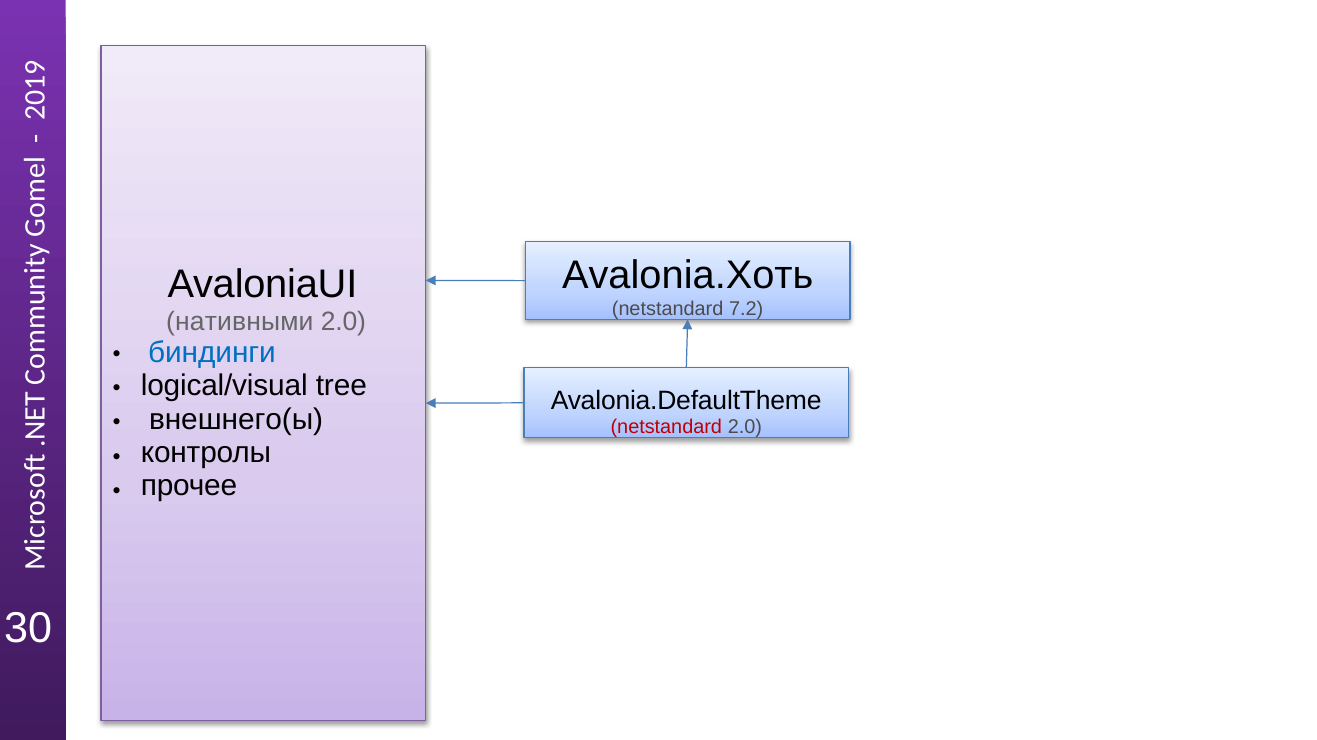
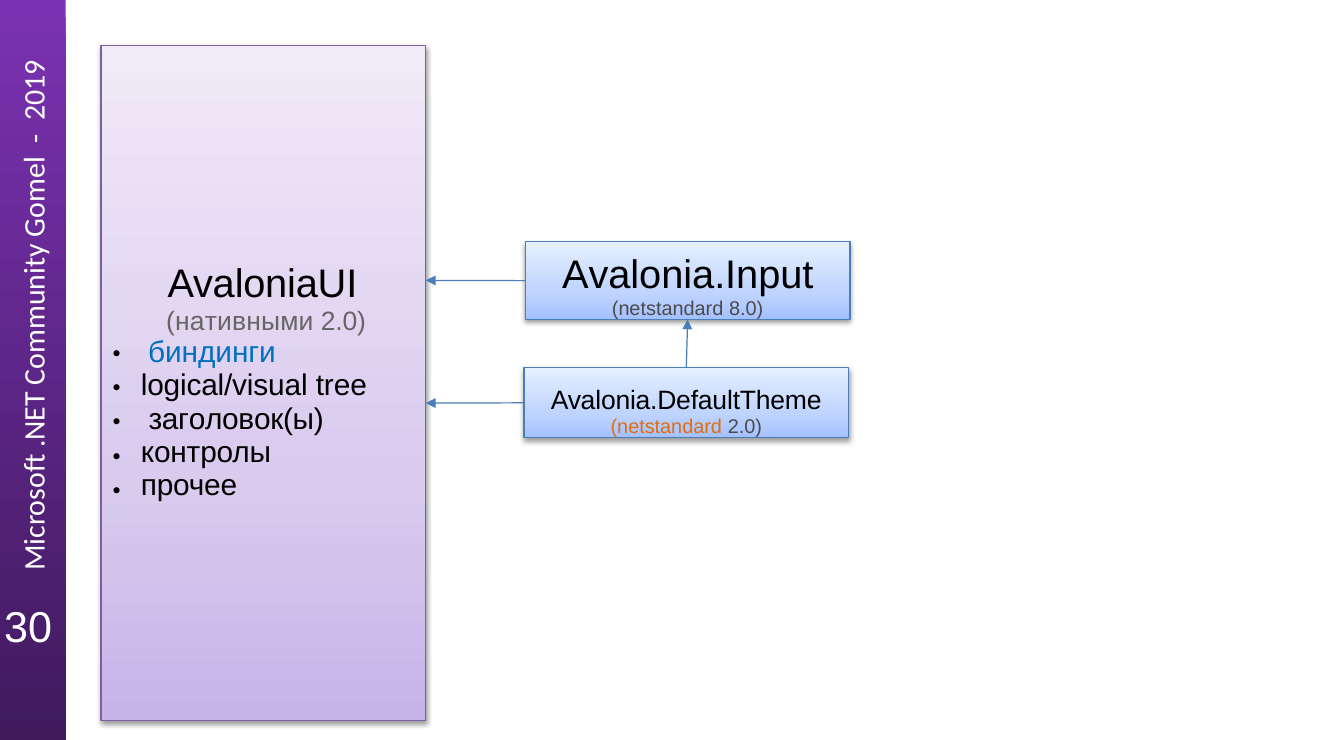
Avalonia.Хоть: Avalonia.Хоть -> Avalonia.Input (688, 275)
7.2: 7.2 -> 8.0 (746, 309)
внешнего(ы: внешнего(ы -> заголовок(ы (236, 419)
netstandard colour: red -> orange (666, 427)
